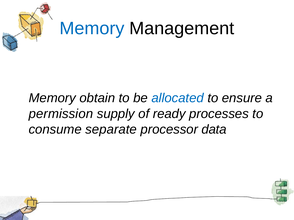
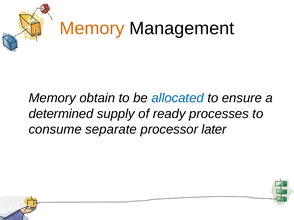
Memory colour: blue -> orange (92, 28)
permission: permission -> determined (61, 114)
data: data -> later (214, 130)
